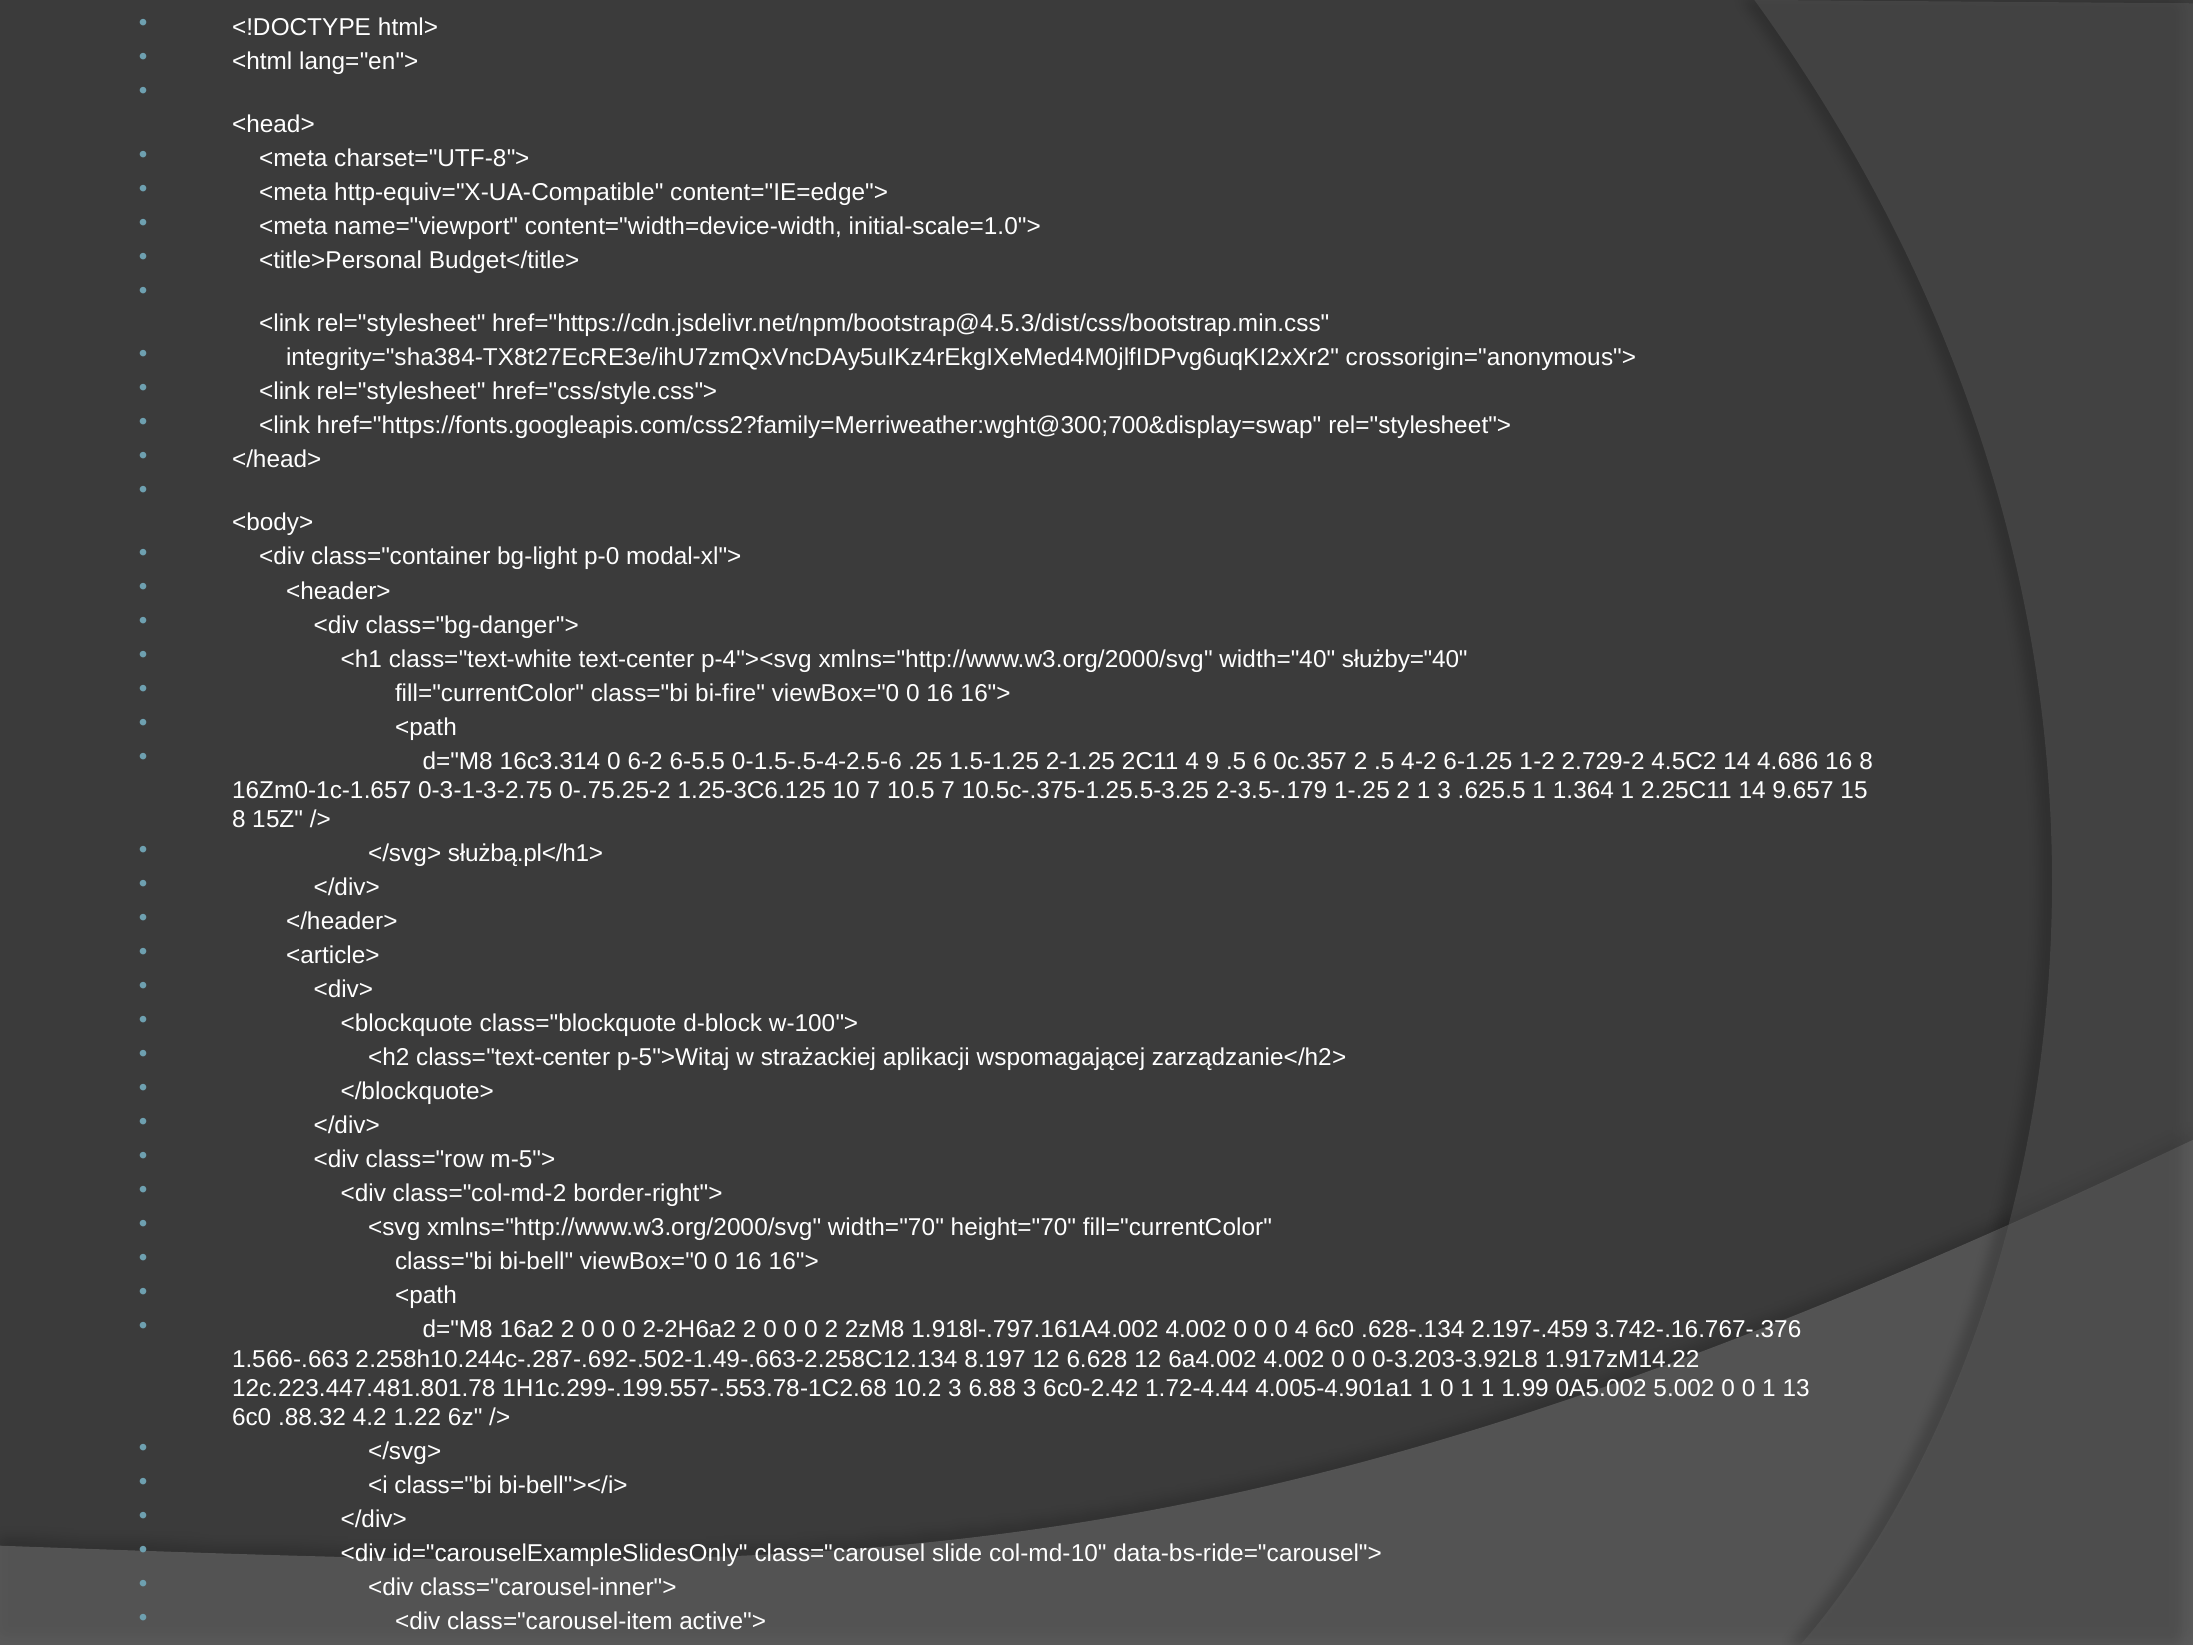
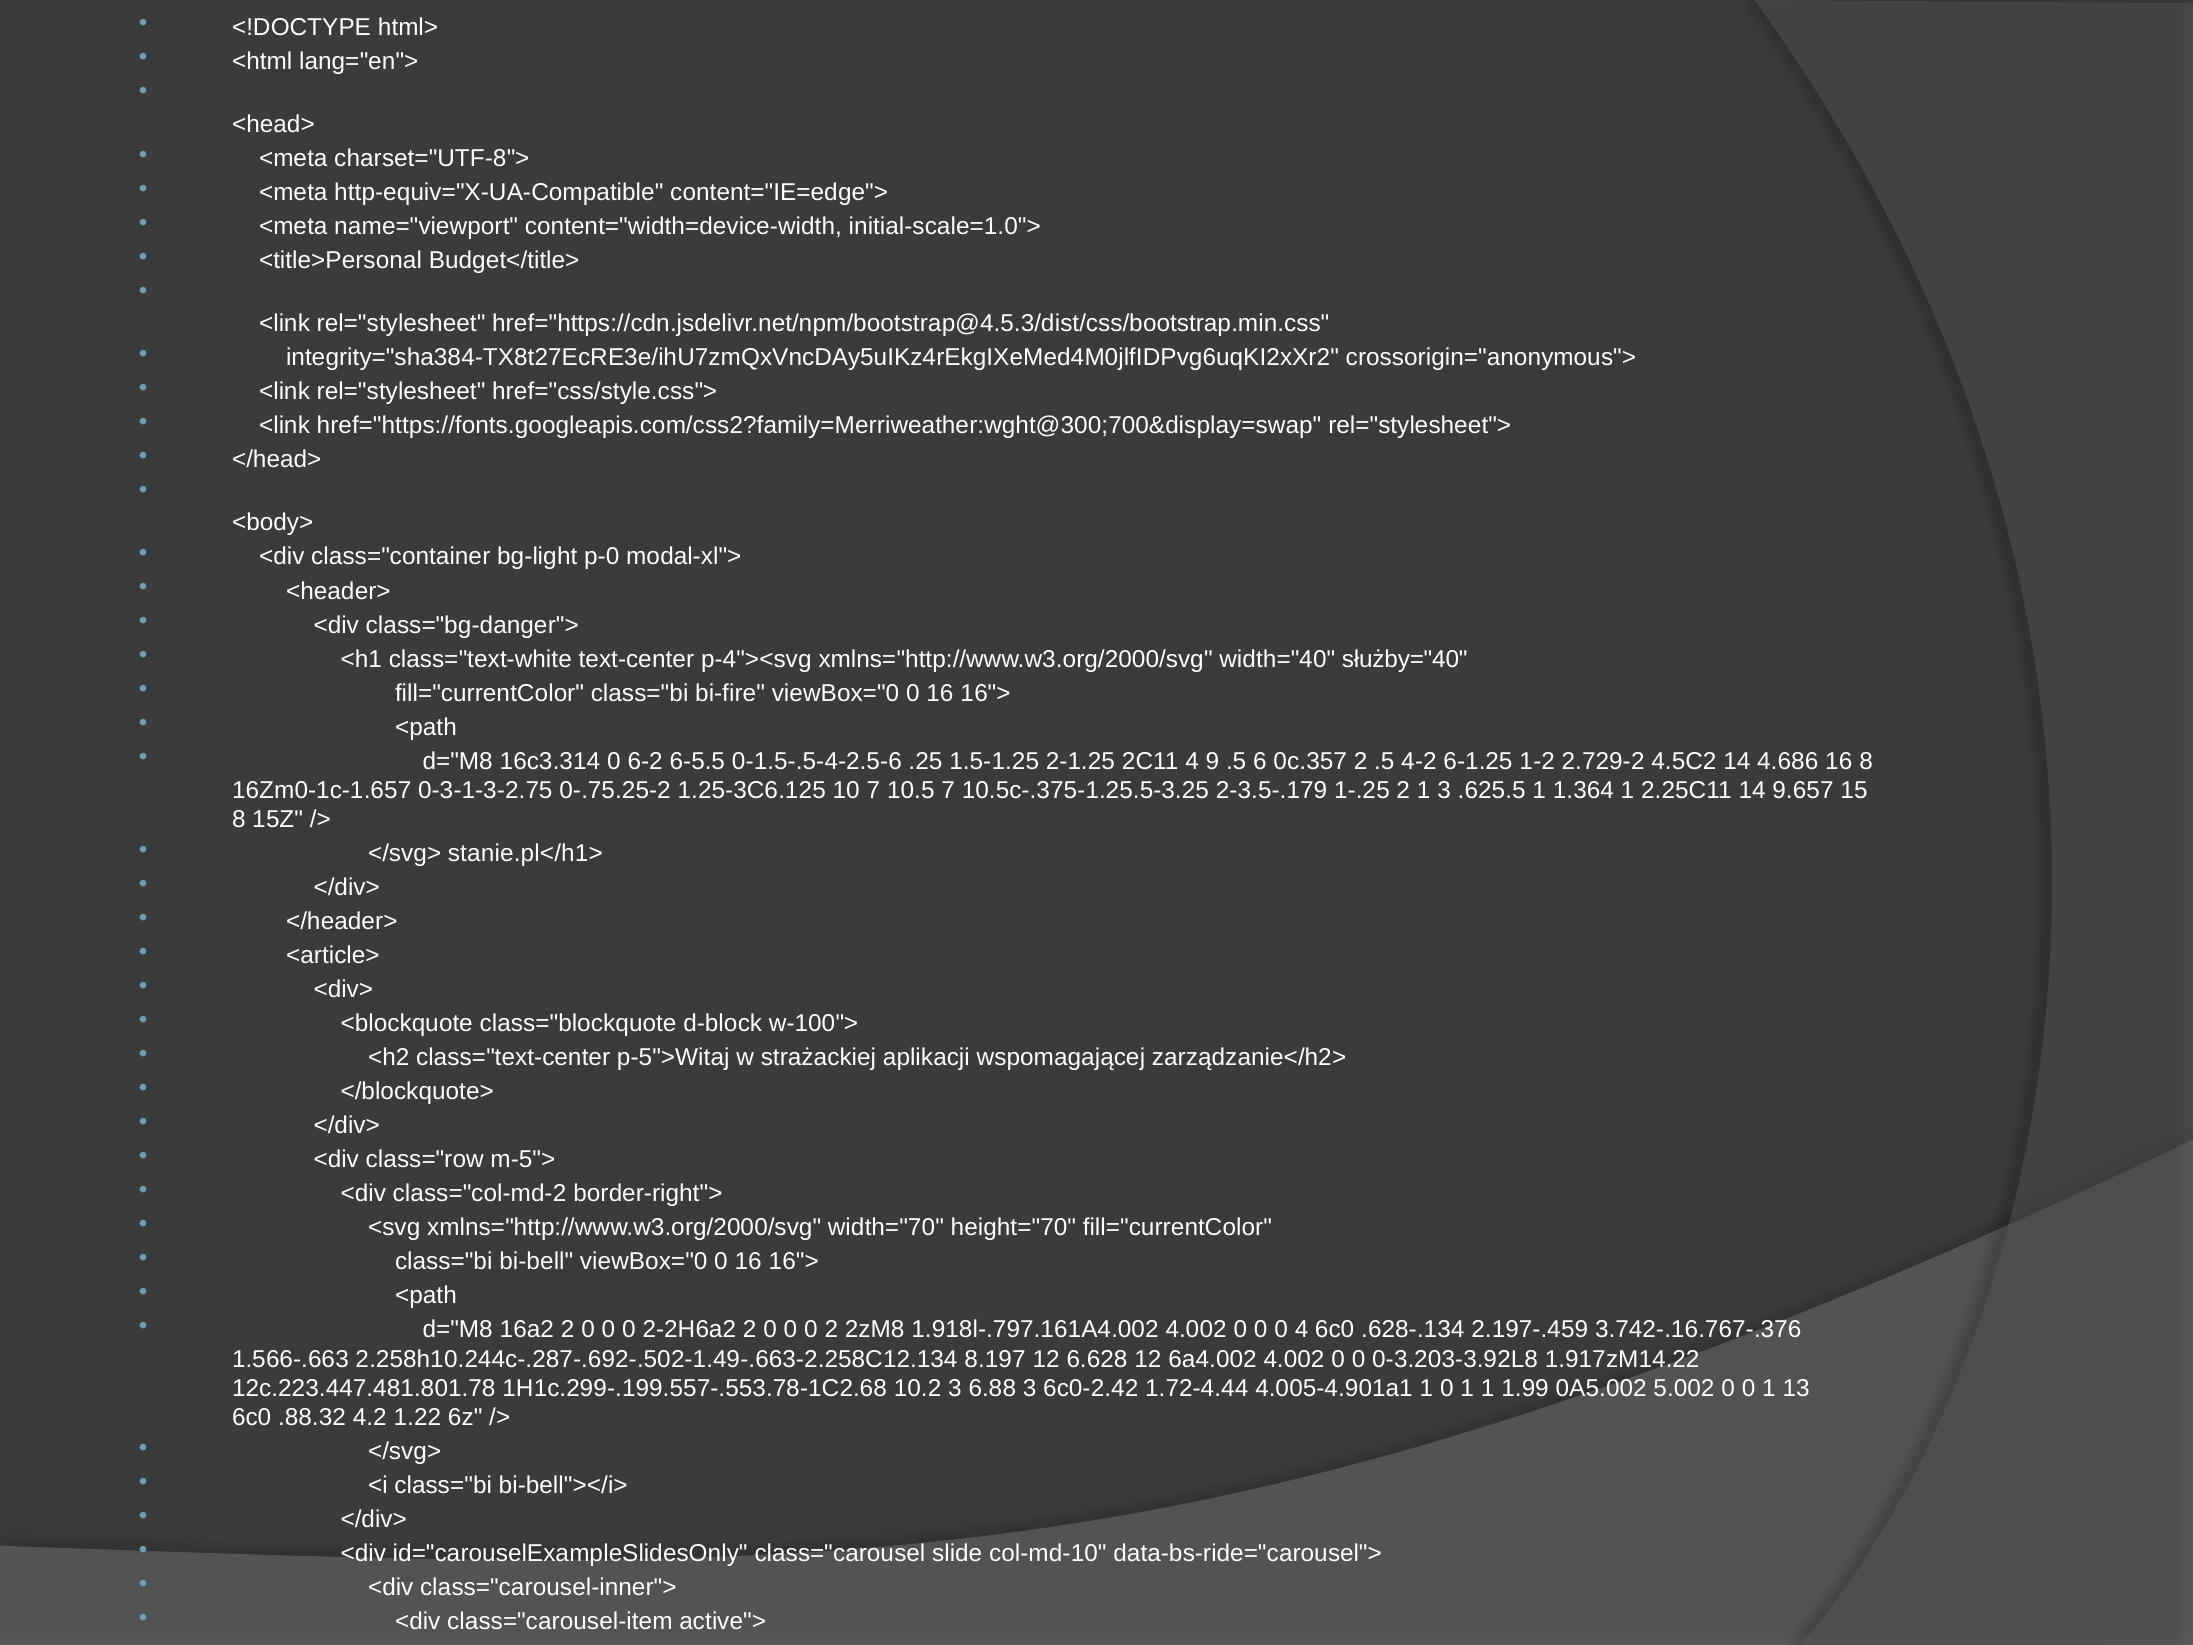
służbą.pl</h1>: służbą.pl</h1> -> stanie.pl</h1> (525, 853)
